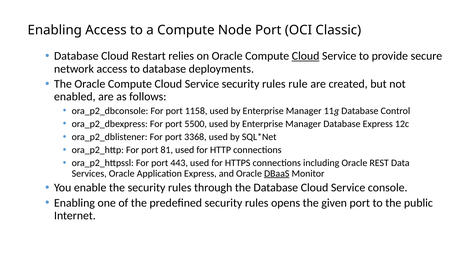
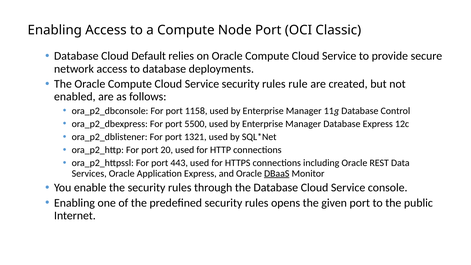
Restart: Restart -> Default (149, 56)
Cloud underline: present -> none (306, 56)
3368: 3368 -> 1321 (195, 137)
81: 81 -> 20 (167, 150)
